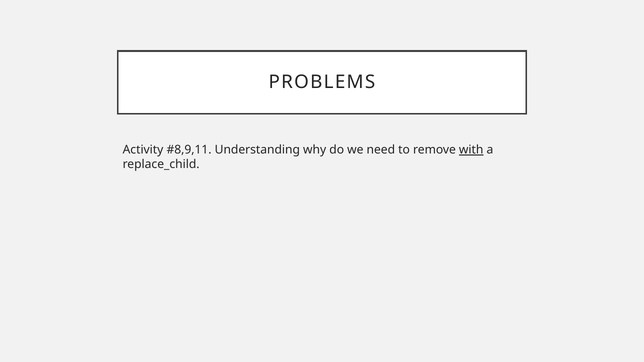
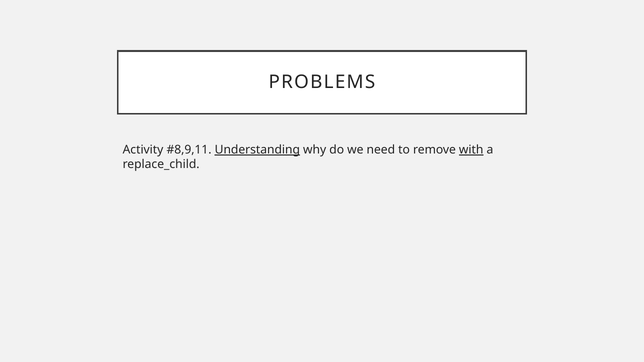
Understanding underline: none -> present (257, 150)
